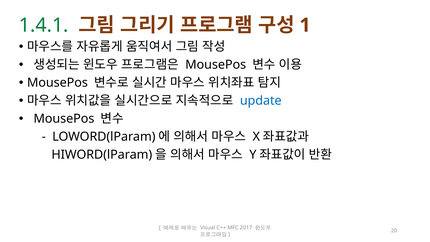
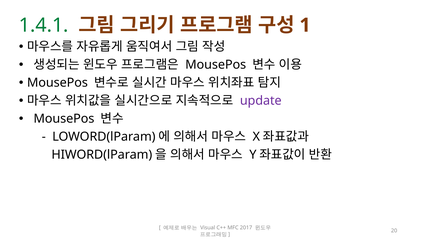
update colour: blue -> purple (261, 101)
